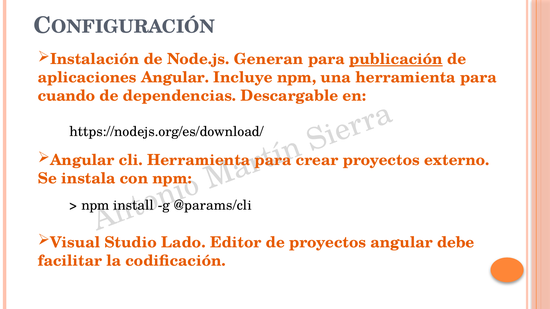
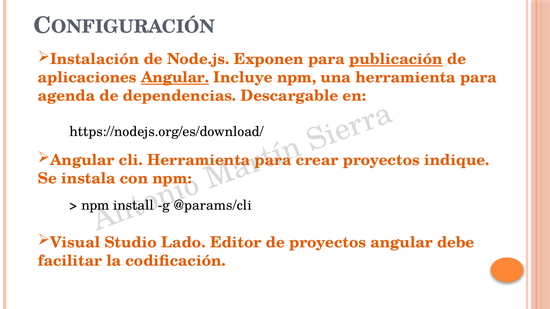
Generan: Generan -> Exponen (269, 59)
Angular underline: none -> present (175, 78)
cuando: cuando -> agenda (67, 96)
externo: externo -> indique (457, 160)
